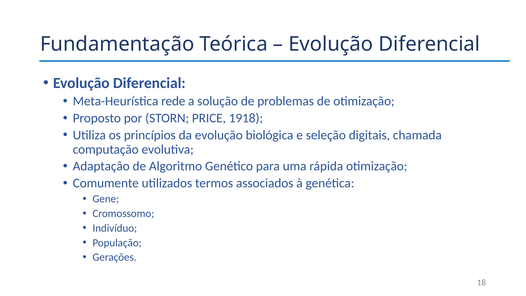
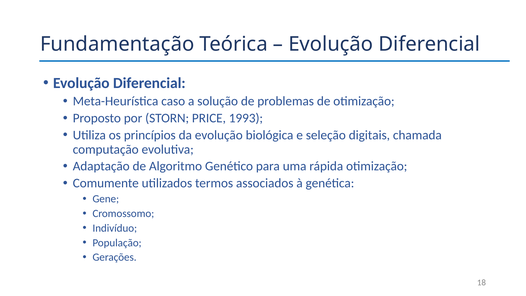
rede: rede -> caso (173, 101)
1918: 1918 -> 1993 (246, 118)
